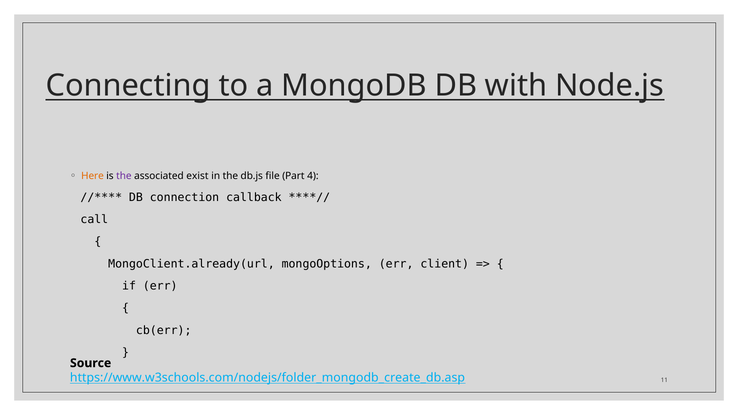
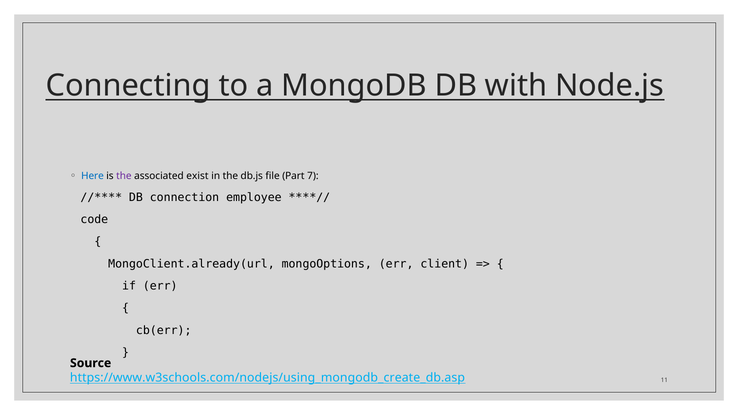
Here colour: orange -> blue (92, 176)
4: 4 -> 7 (313, 176)
callback: callback -> employee (254, 197)
call: call -> code (94, 220)
https://www.w3schools.com/nodejs/folder_mongodb_create_db.asp: https://www.w3schools.com/nodejs/folder_mongodb_create_db.asp -> https://www.w3schools.com/nodejs/using_mongodb_create_db.asp (267, 378)
